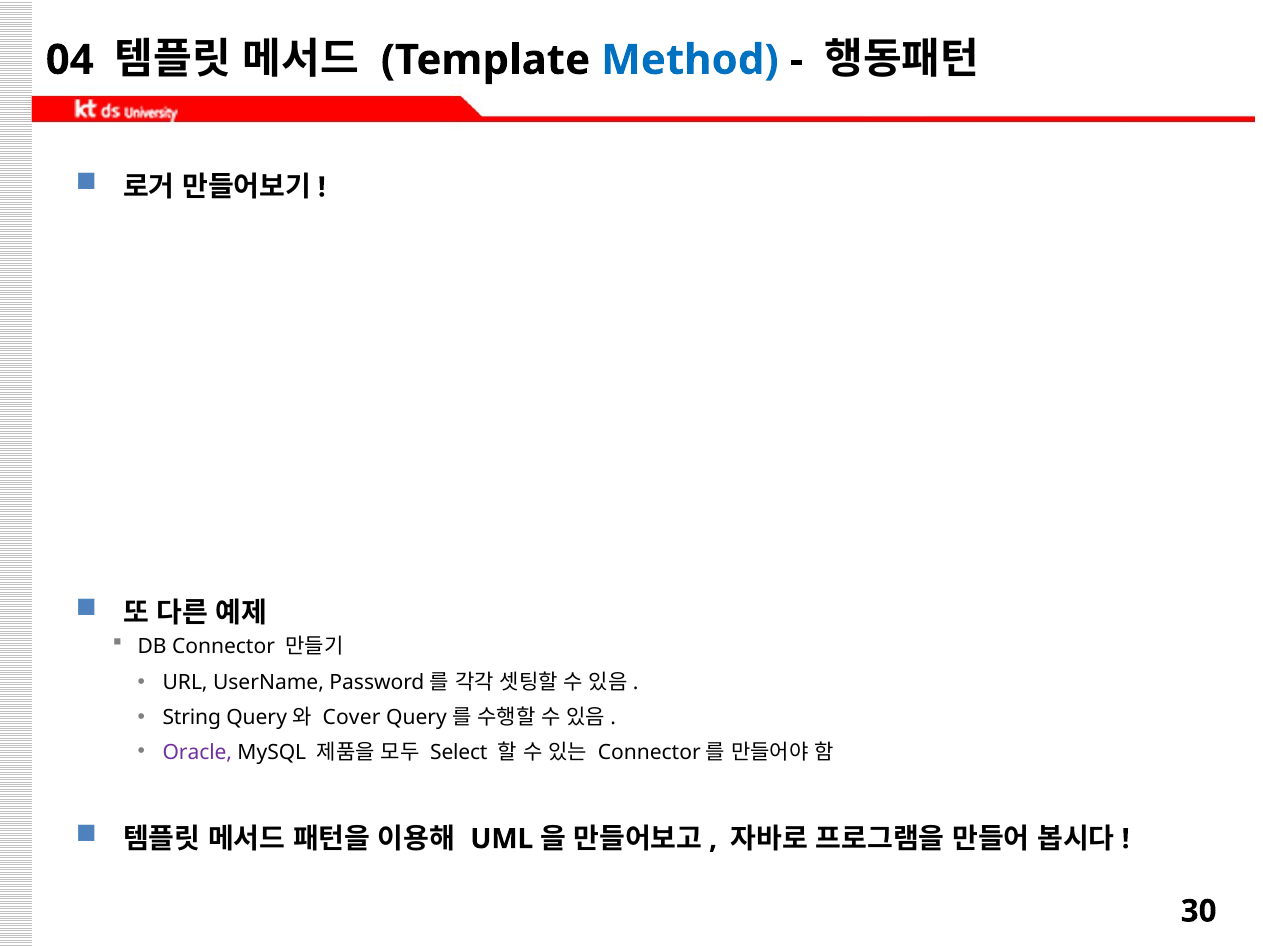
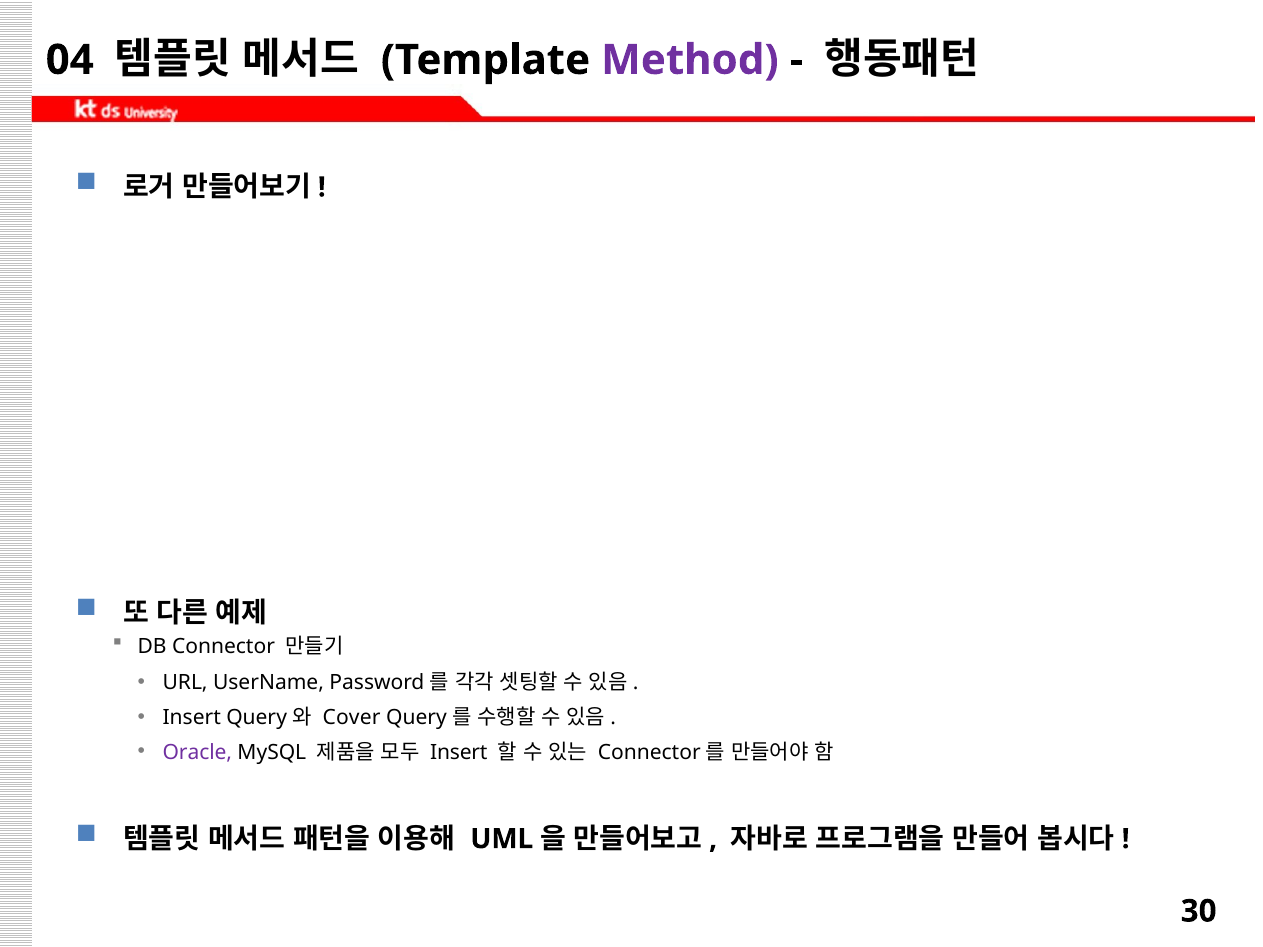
Method colour: blue -> purple (690, 60)
String: String -> Insert (192, 718)
Select: Select -> Insert (459, 752)
